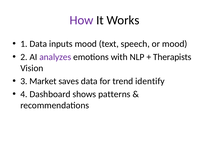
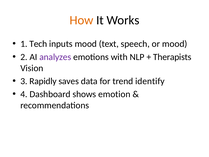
How colour: purple -> orange (81, 20)
1 Data: Data -> Tech (38, 44)
Market: Market -> Rapidly (43, 81)
patterns: patterns -> emotion (114, 94)
